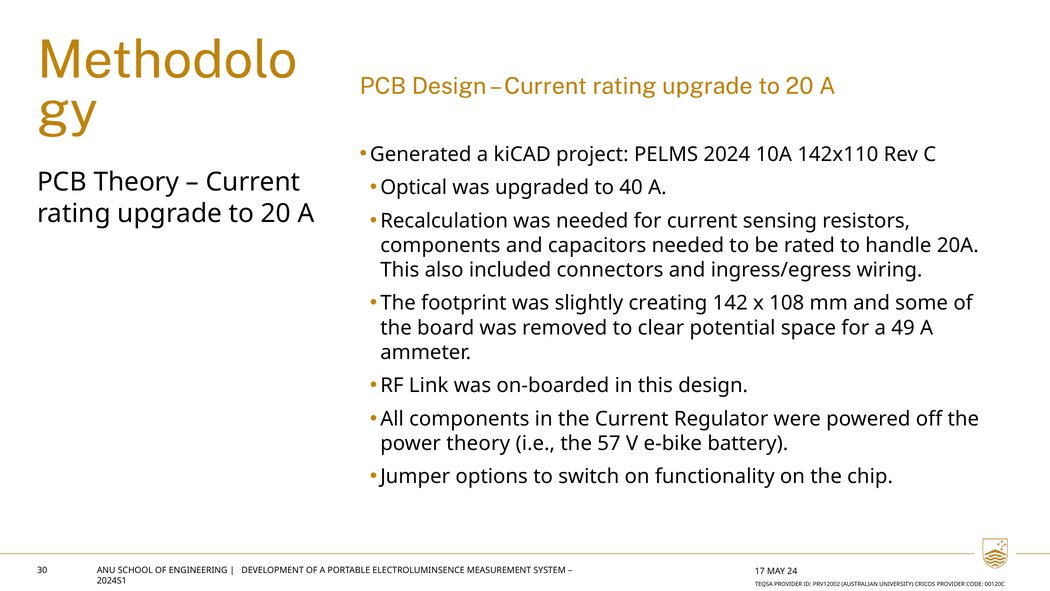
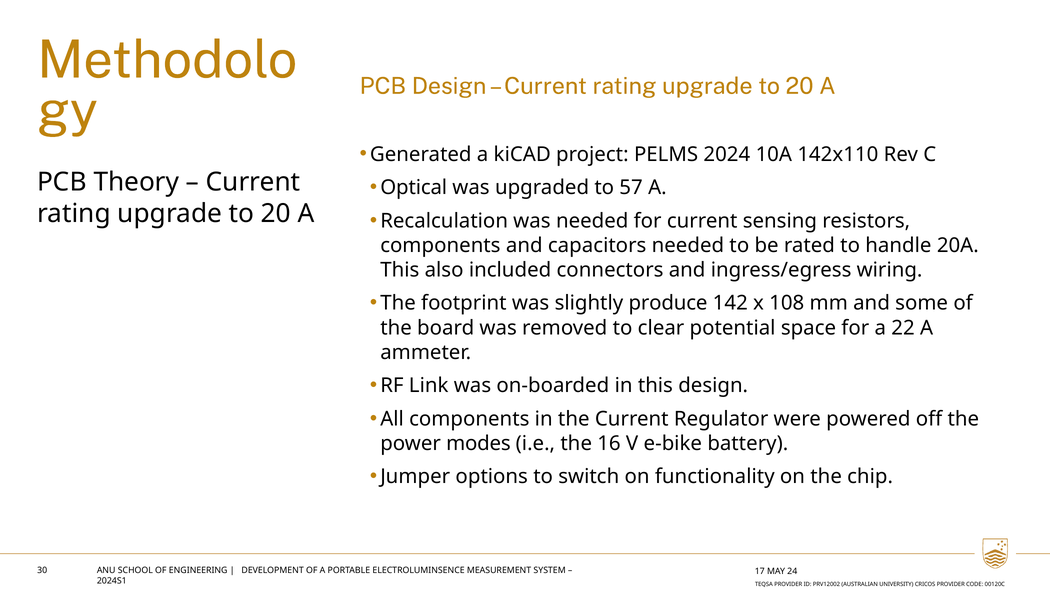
40: 40 -> 57 (631, 187)
creating: creating -> produce (668, 303)
49: 49 -> 22 (903, 328)
power theory: theory -> modes (478, 443)
57: 57 -> 16 (609, 443)
